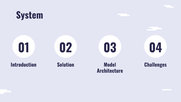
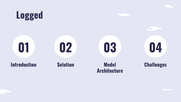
System: System -> Logged (30, 16)
